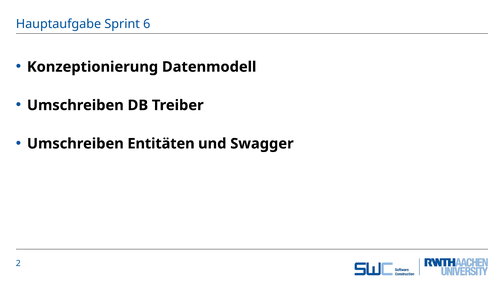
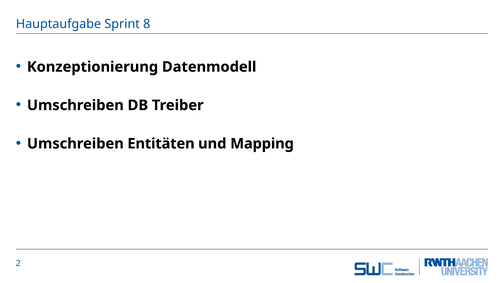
6: 6 -> 8 (147, 24)
Swagger: Swagger -> Mapping (262, 144)
